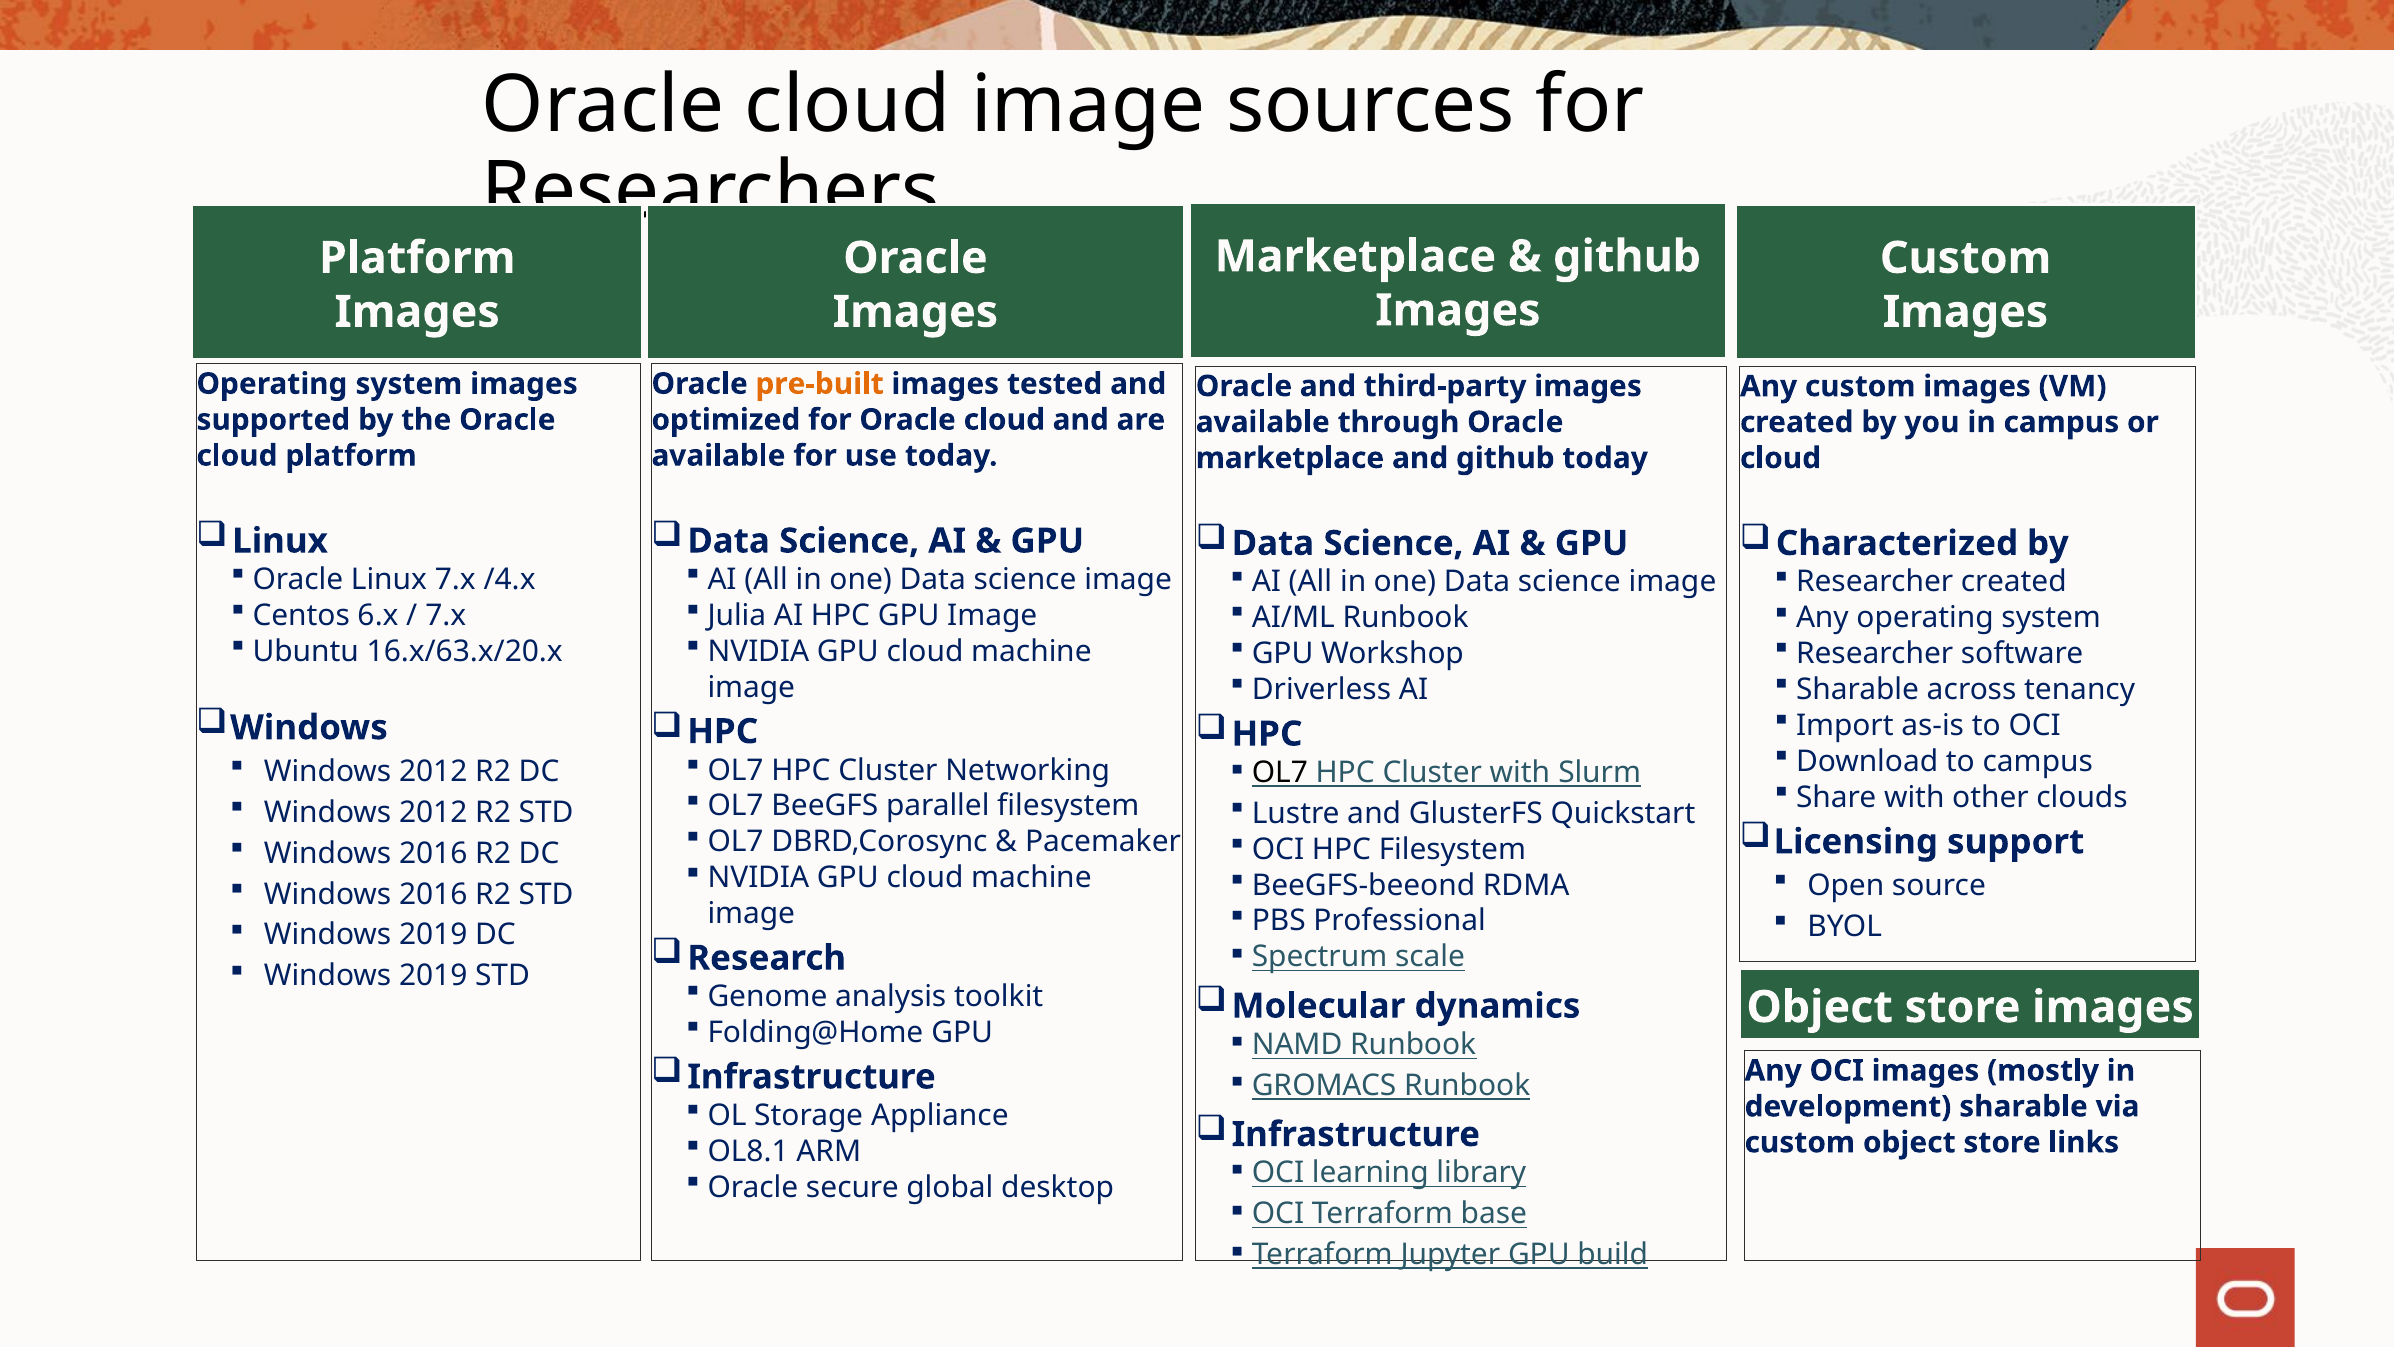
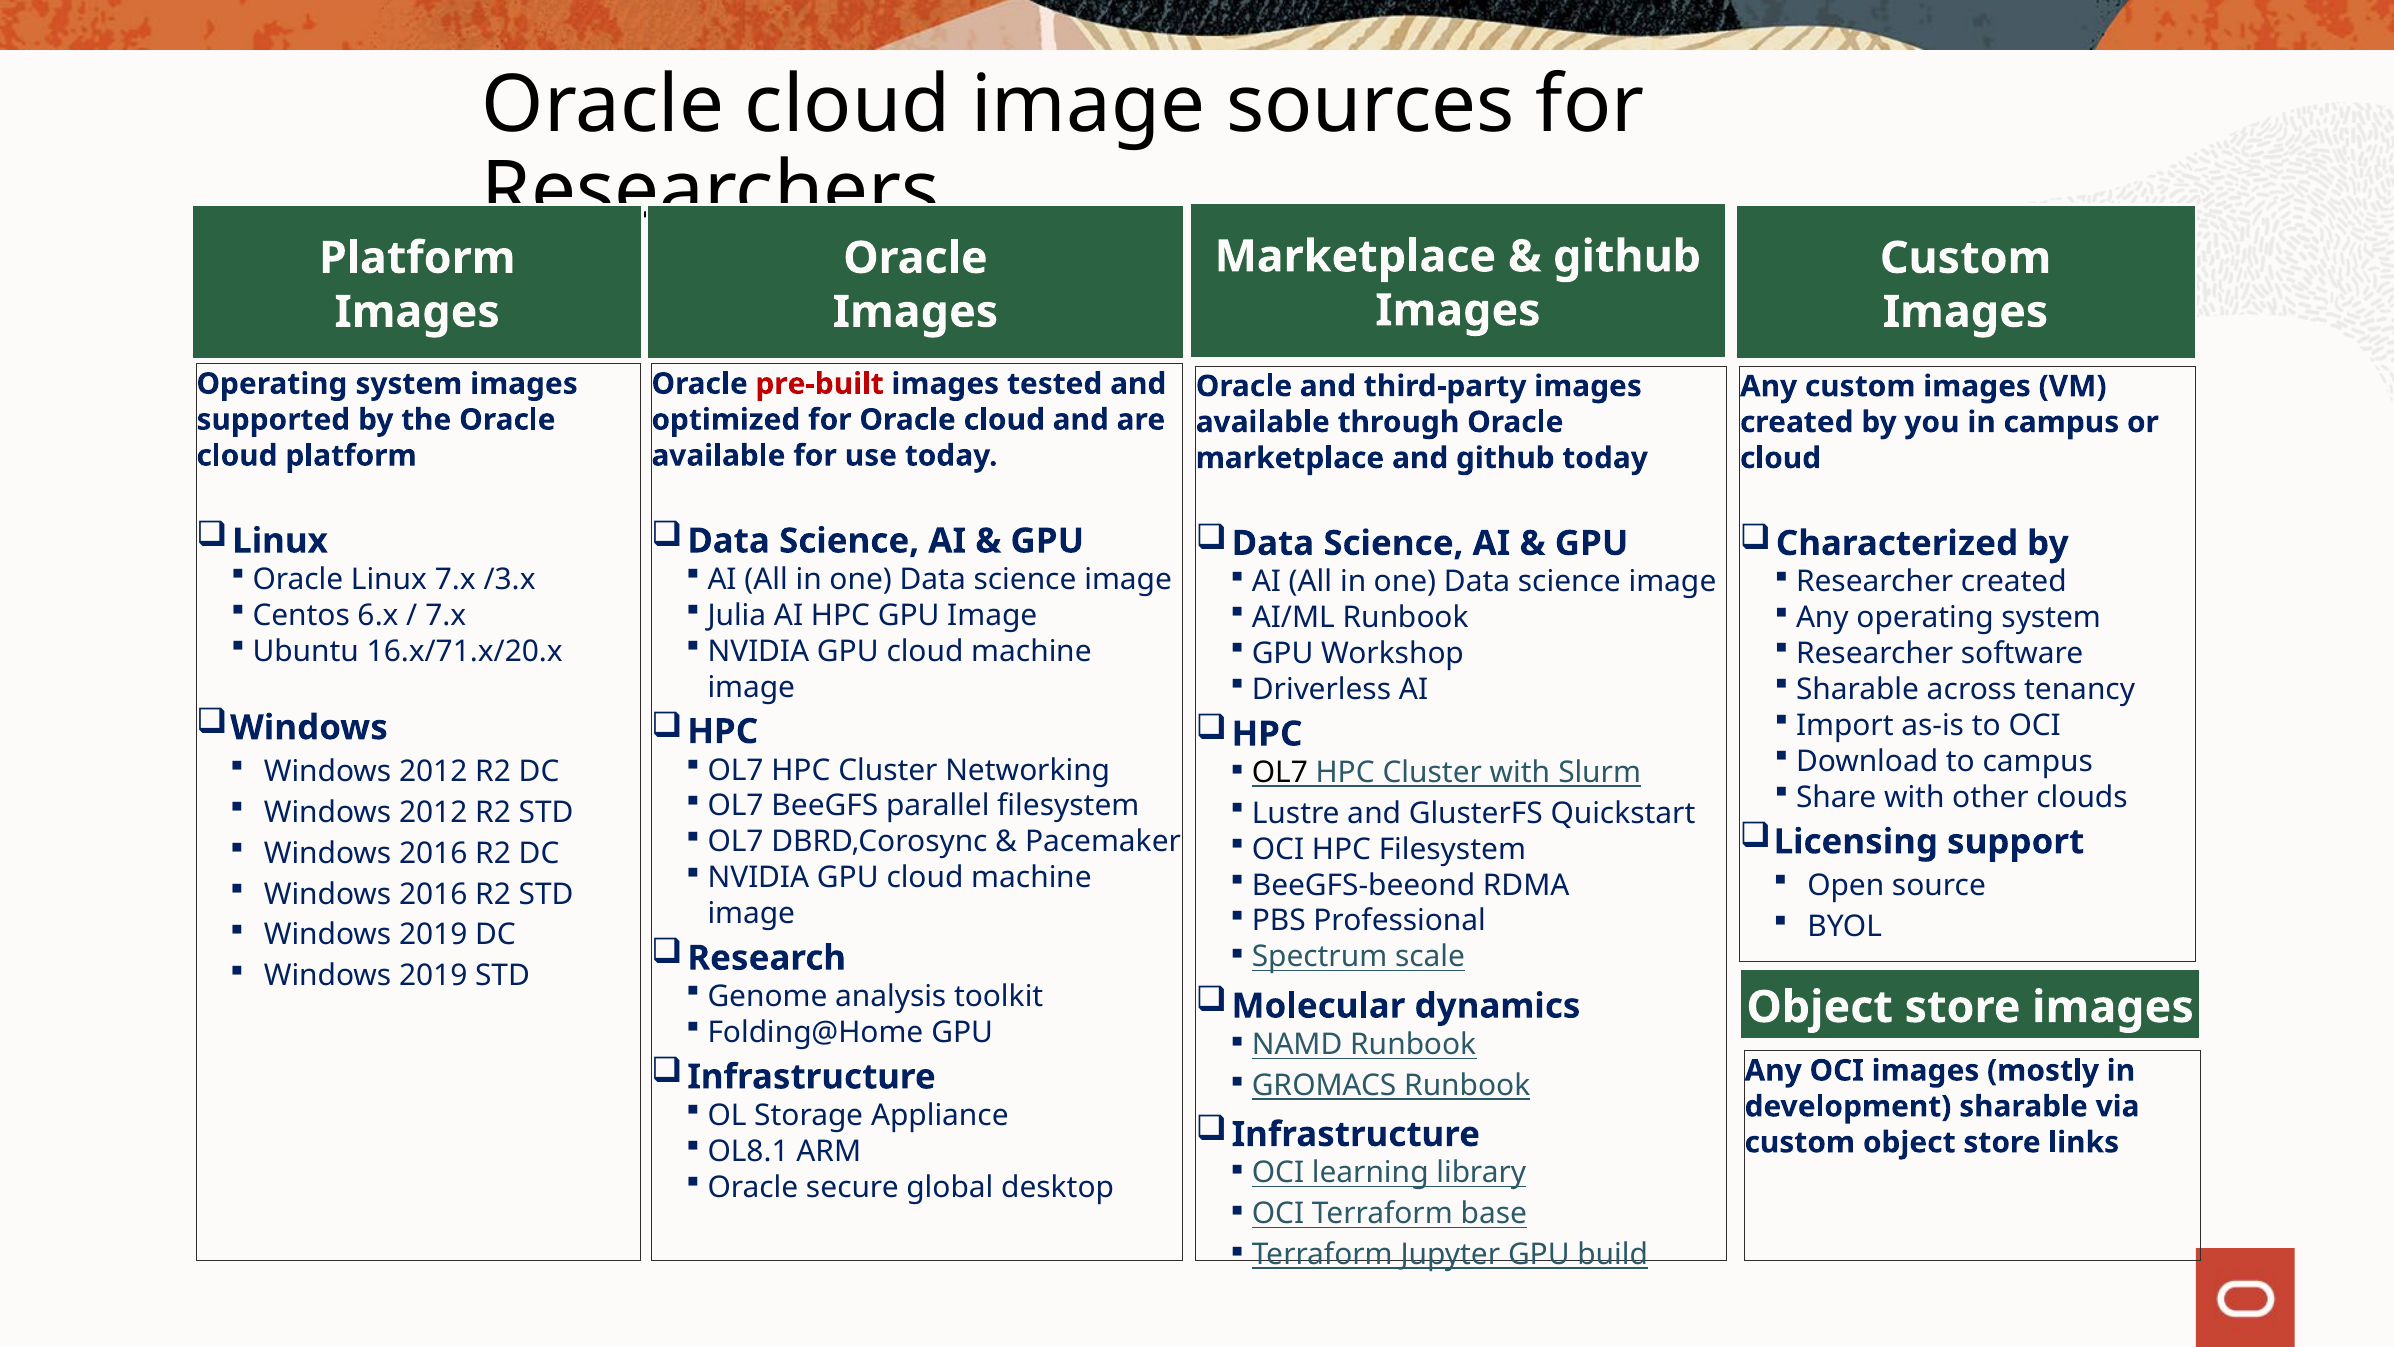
pre-built colour: orange -> red (820, 384)
/4.x: /4.x -> /3.x (510, 579)
16.x/63.x/20.x: 16.x/63.x/20.x -> 16.x/71.x/20.x (465, 651)
